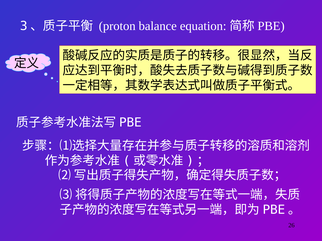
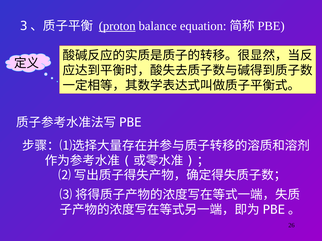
proton underline: none -> present (117, 26)
